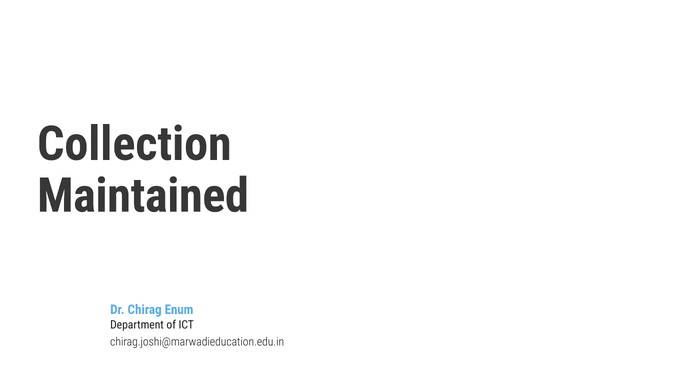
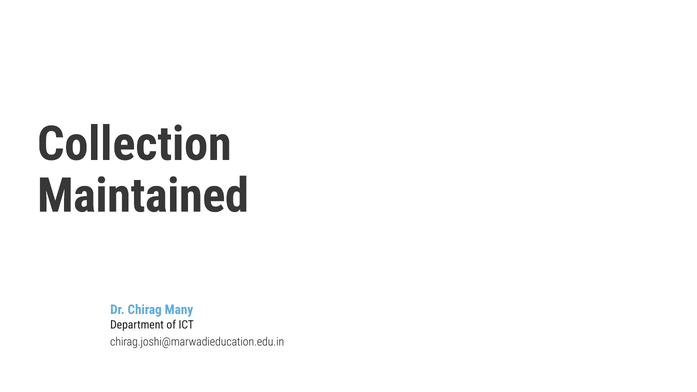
Enum: Enum -> Many (179, 310)
